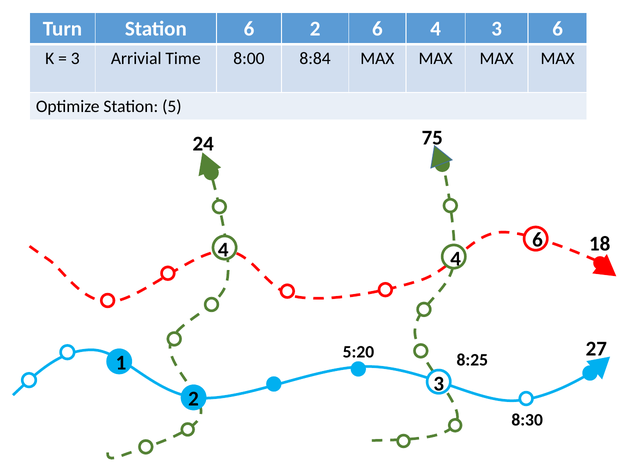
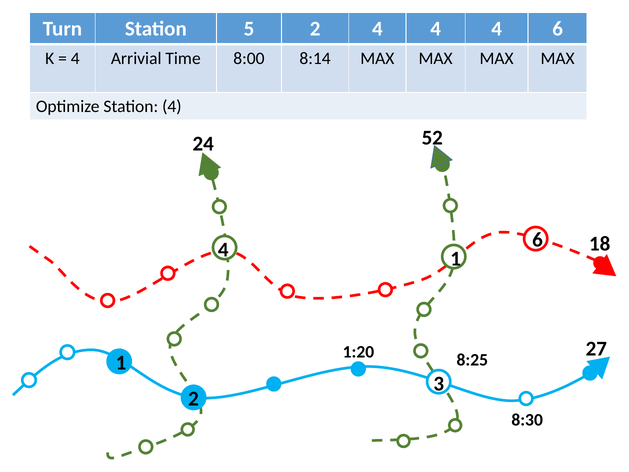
Station 6: 6 -> 5 (249, 29)
2 6: 6 -> 4 (377, 29)
3: 3 -> 4 (497, 29)
3: 3 -> 4 (75, 58)
8:84: 8:84 -> 8:14 (315, 58)
Station 5: 5 -> 4 (172, 106)
75: 75 -> 52 (432, 138)
4 4: 4 -> 1 (456, 259)
5:20: 5:20 -> 1:20 (358, 352)
